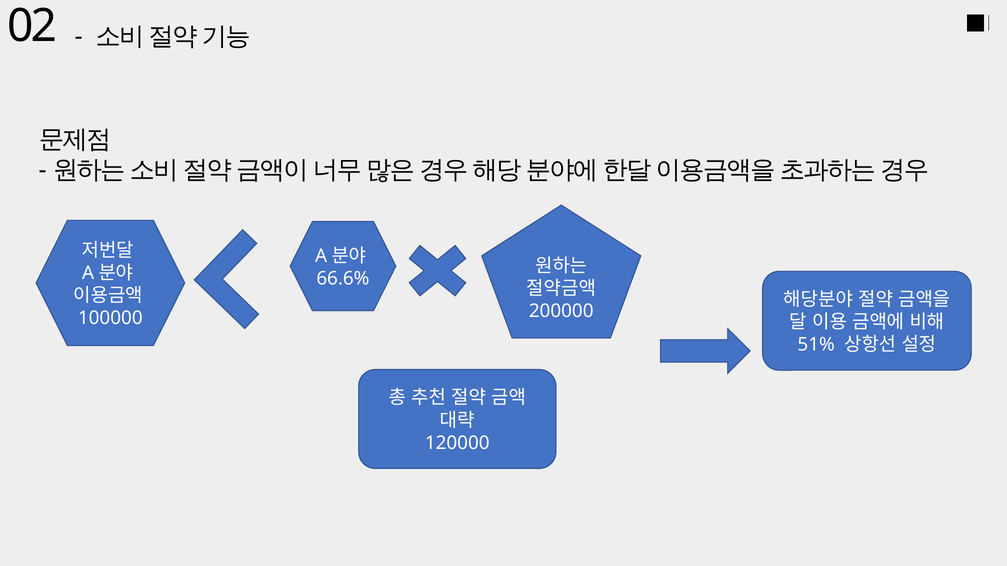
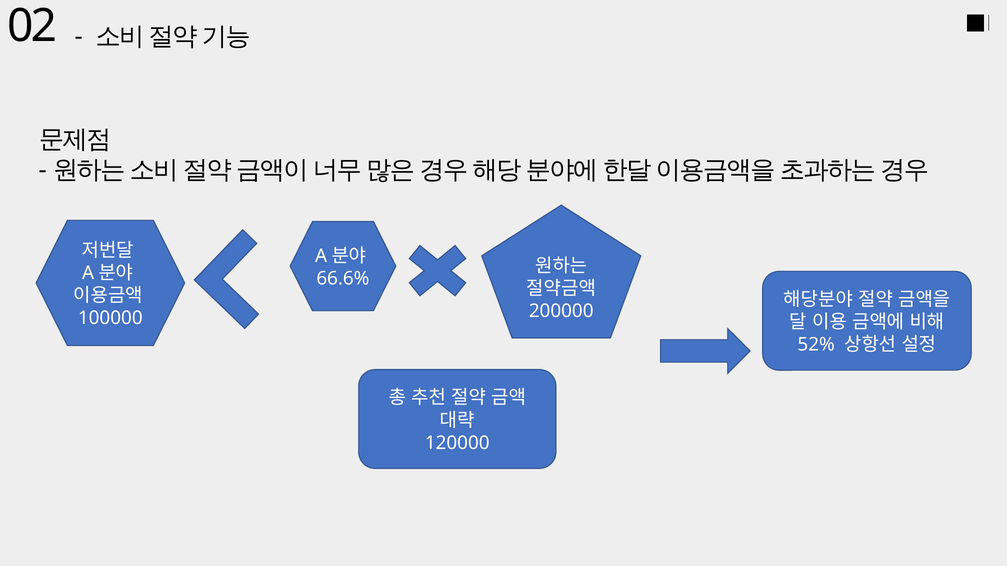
51%: 51% -> 52% (816, 345)
